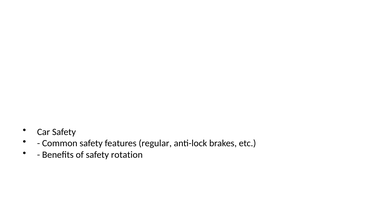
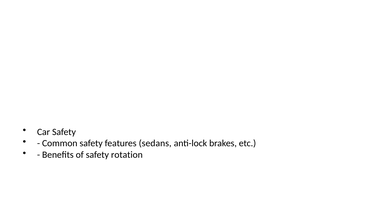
regular: regular -> sedans (155, 144)
